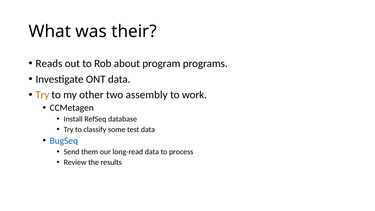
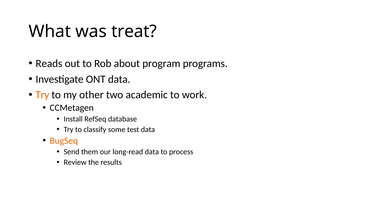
their: their -> treat (134, 32)
assembly: assembly -> academic (147, 95)
BugSeq colour: blue -> orange (64, 141)
